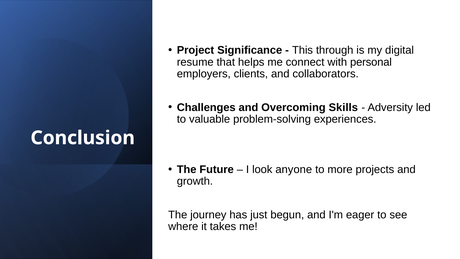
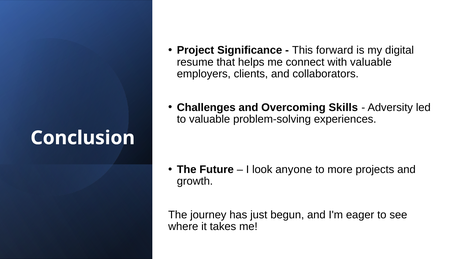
through: through -> forward (335, 50)
with personal: personal -> valuable (371, 62)
